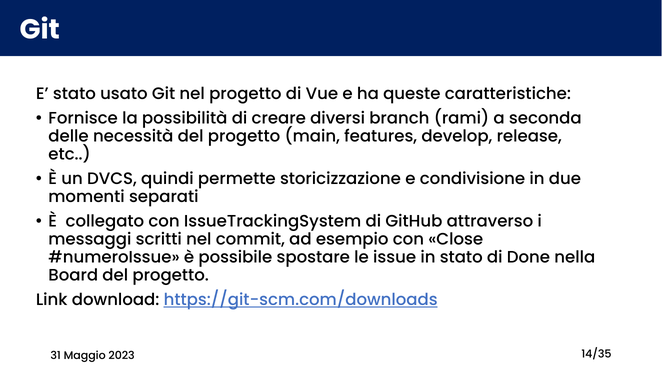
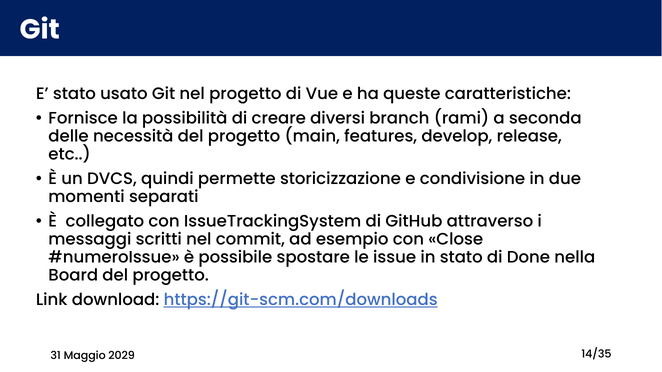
2023: 2023 -> 2029 (122, 356)
